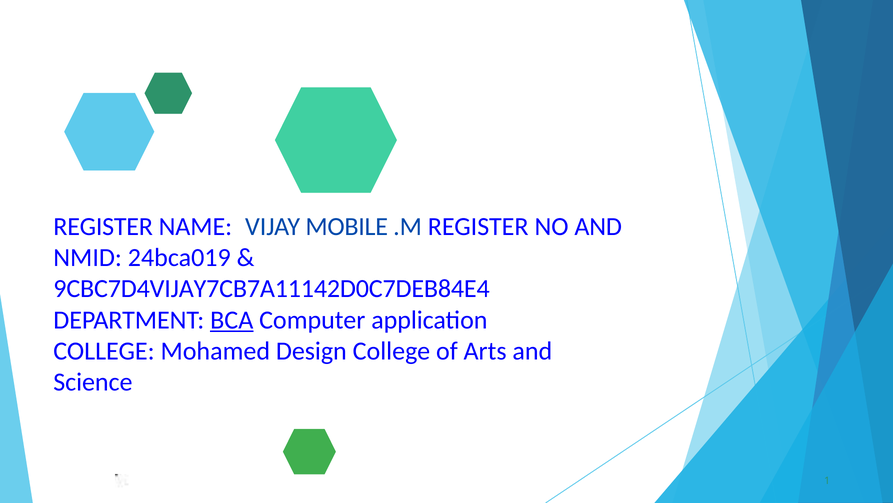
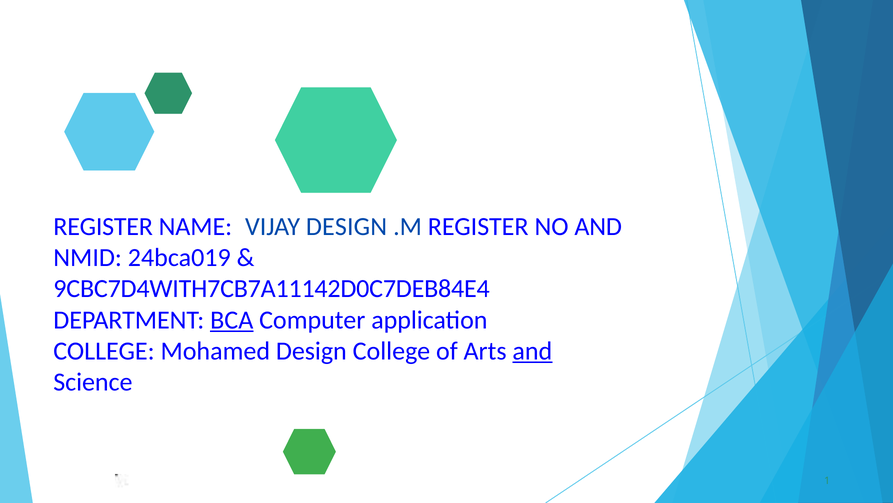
VIJAY MOBILE: MOBILE -> DESIGN (347, 226)
9CBC7D4VIJAY7CB7A11142D0C7DEB84E4: 9CBC7D4VIJAY7CB7A11142D0C7DEB84E4 -> 9CBC7D4WITH7CB7A11142D0C7DEB84E4 (272, 288)
and underline: none -> present (532, 351)
